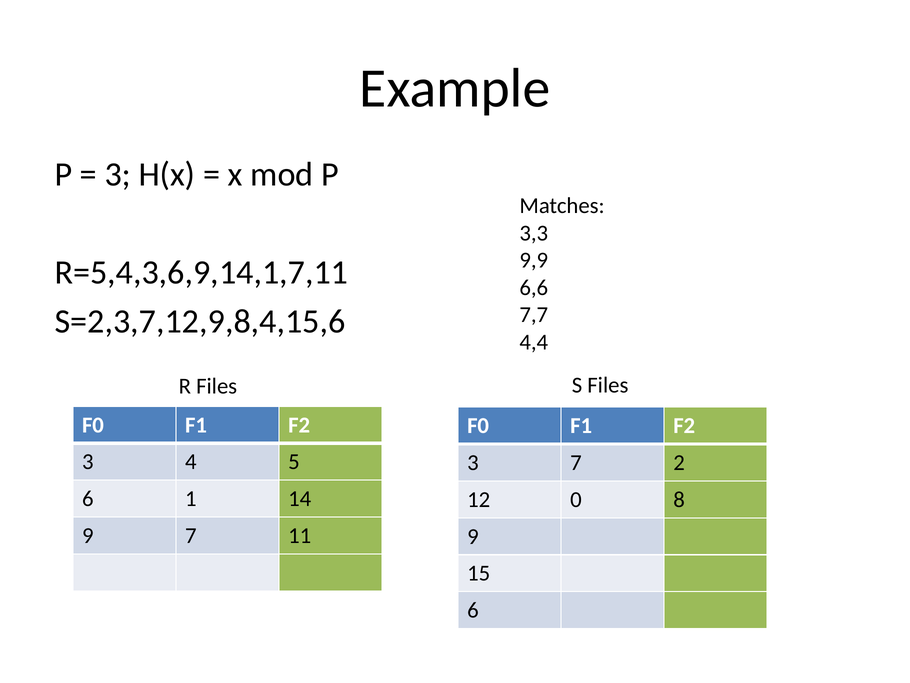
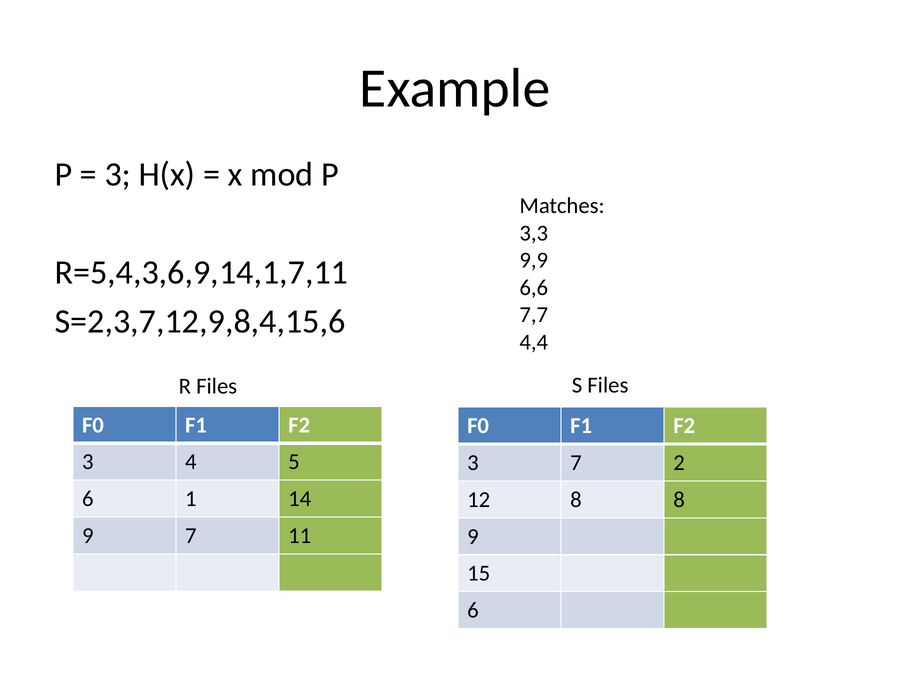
12 0: 0 -> 8 (576, 499)
